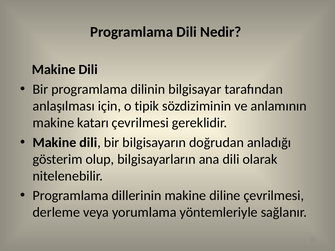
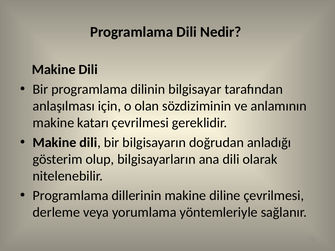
tipik: tipik -> olan (147, 106)
